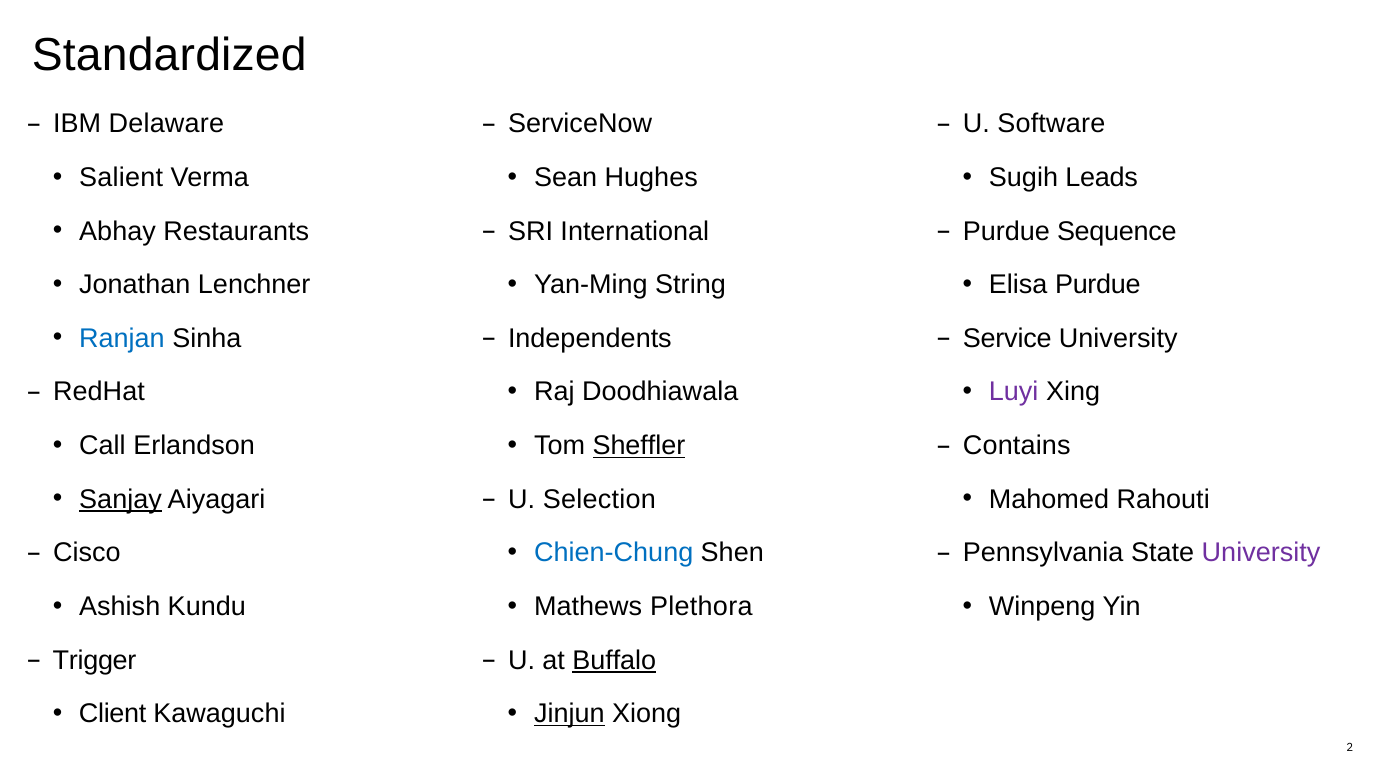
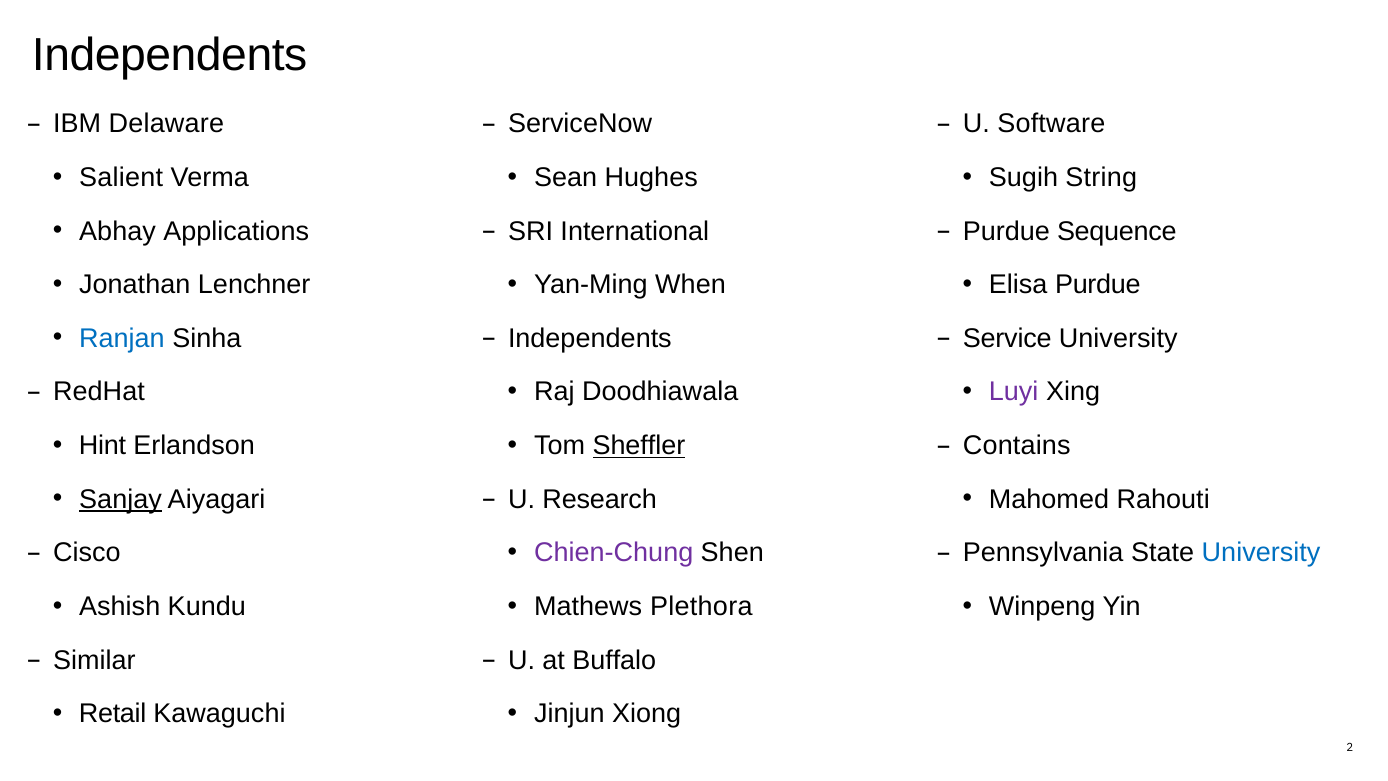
Standardized: Standardized -> Independents (170, 55)
Leads: Leads -> String (1101, 178)
Restaurants: Restaurants -> Applications (236, 231)
String: String -> When (691, 285)
Call: Call -> Hint (103, 446)
Selection: Selection -> Research (600, 499)
Chien-Chung colour: blue -> purple (614, 553)
University colour: purple -> blue (1261, 553)
Trigger: Trigger -> Similar (94, 660)
Buffalo underline: present -> none (614, 660)
Client: Client -> Retail (113, 714)
Jinjun underline: present -> none (569, 714)
